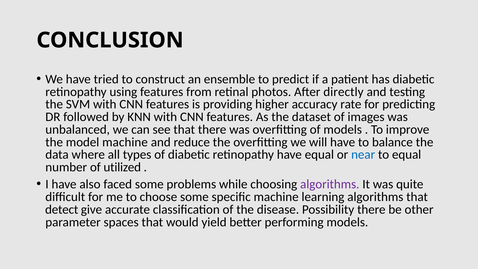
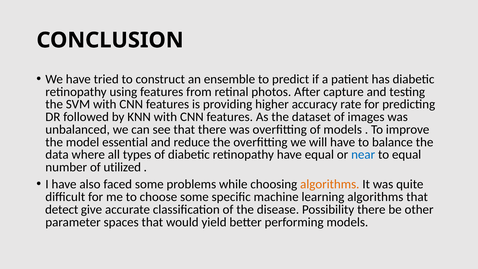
directly: directly -> capture (344, 92)
model machine: machine -> essential (125, 142)
algorithms colour: purple -> orange (330, 184)
